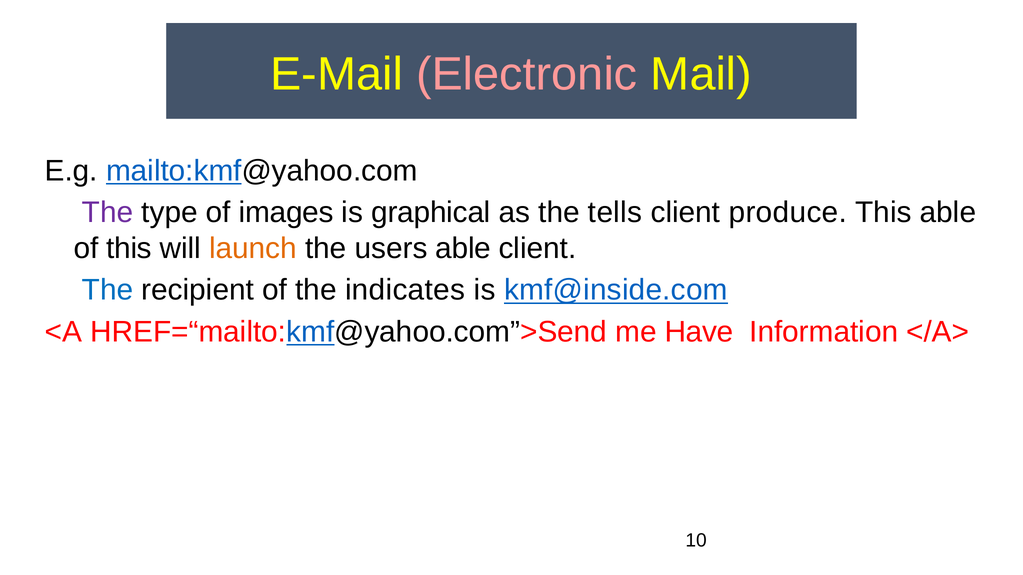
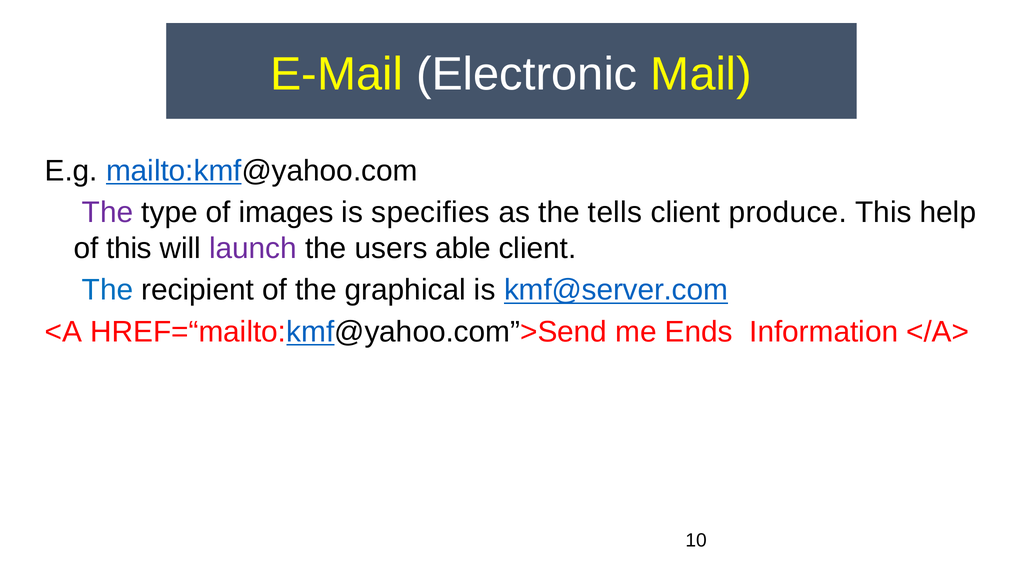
Electronic colour: pink -> white (527, 74)
graphical: graphical -> specifies (431, 213)
This able: able -> help (948, 213)
launch colour: orange -> purple (253, 249)
indicates: indicates -> graphical (405, 290)
kmf@inside.com: kmf@inside.com -> kmf@server.com (616, 290)
Have: Have -> Ends (699, 332)
